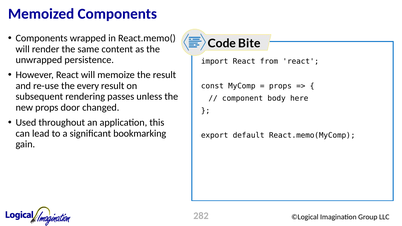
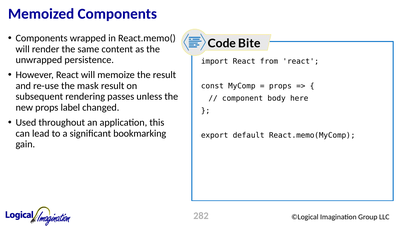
every: every -> mask (88, 86)
door: door -> label (70, 108)
